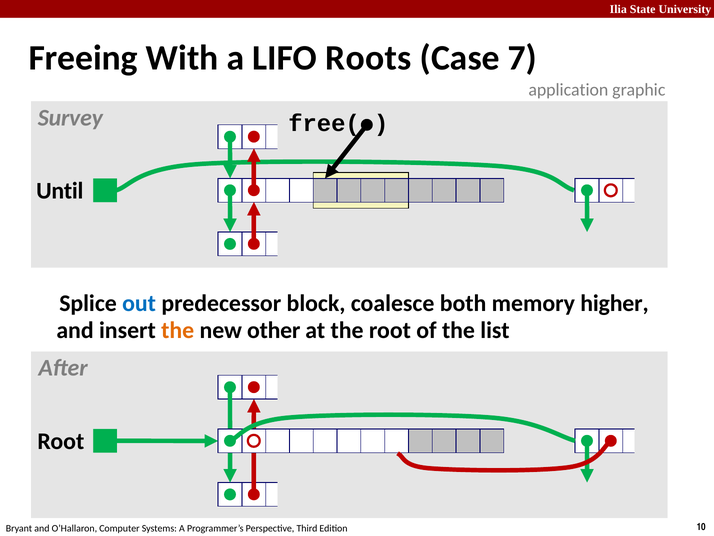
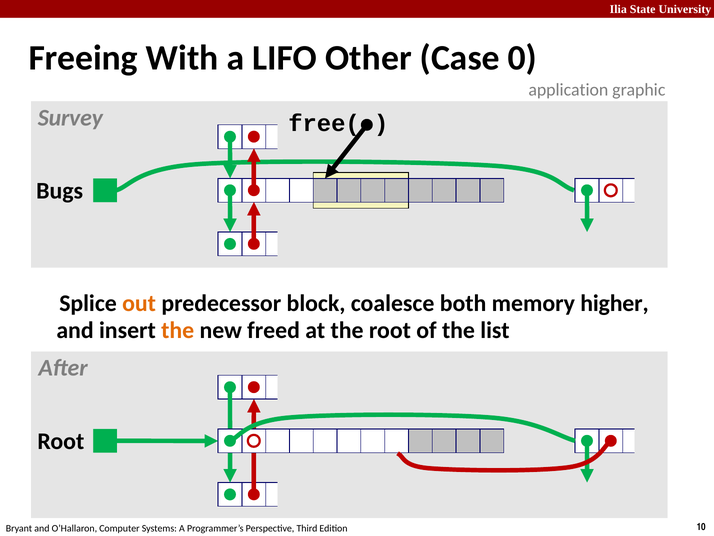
Roots: Roots -> Other (369, 58)
7: 7 -> 0 (522, 58)
Until: Until -> Bugs (60, 191)
out colour: blue -> orange (139, 303)
other: other -> freed (274, 330)
